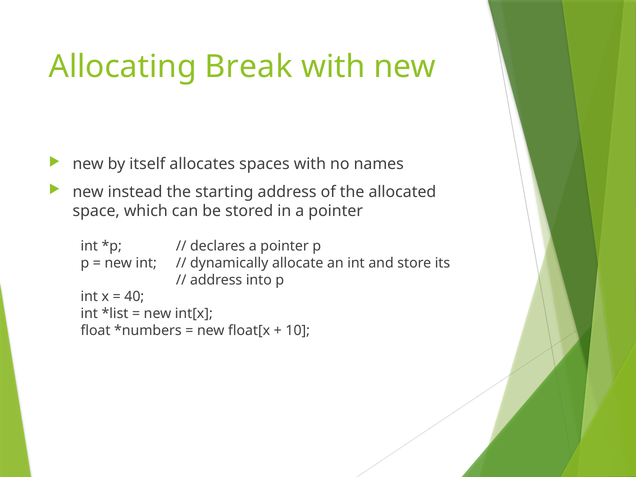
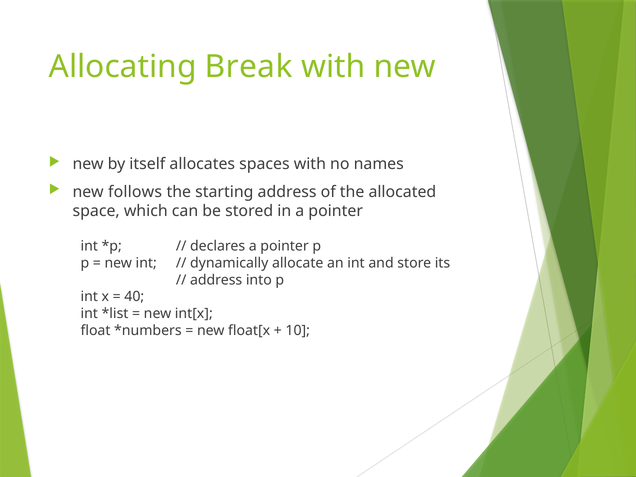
instead: instead -> follows (135, 192)
